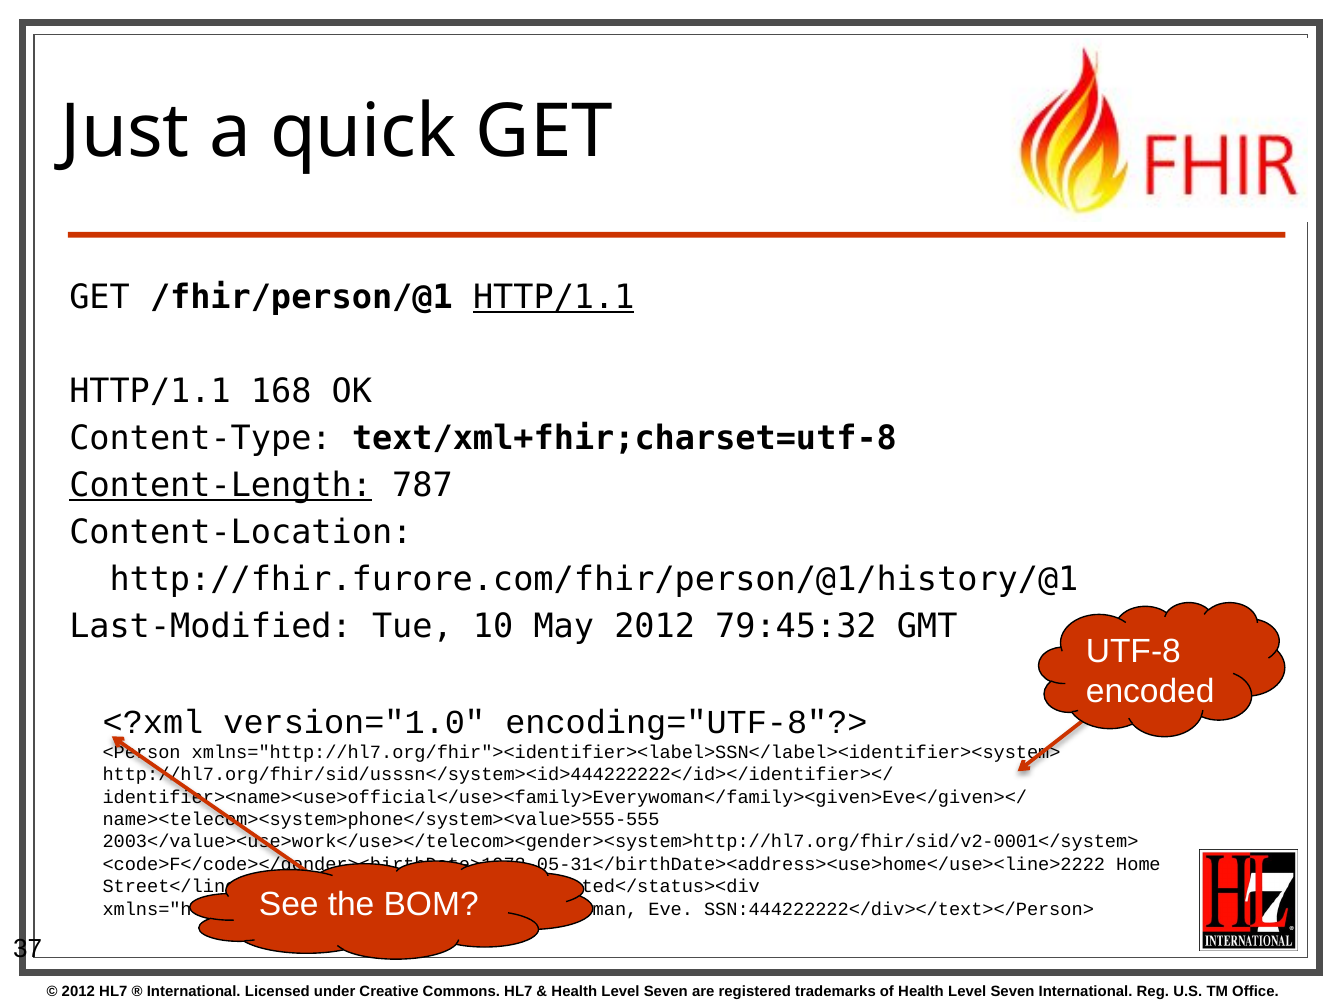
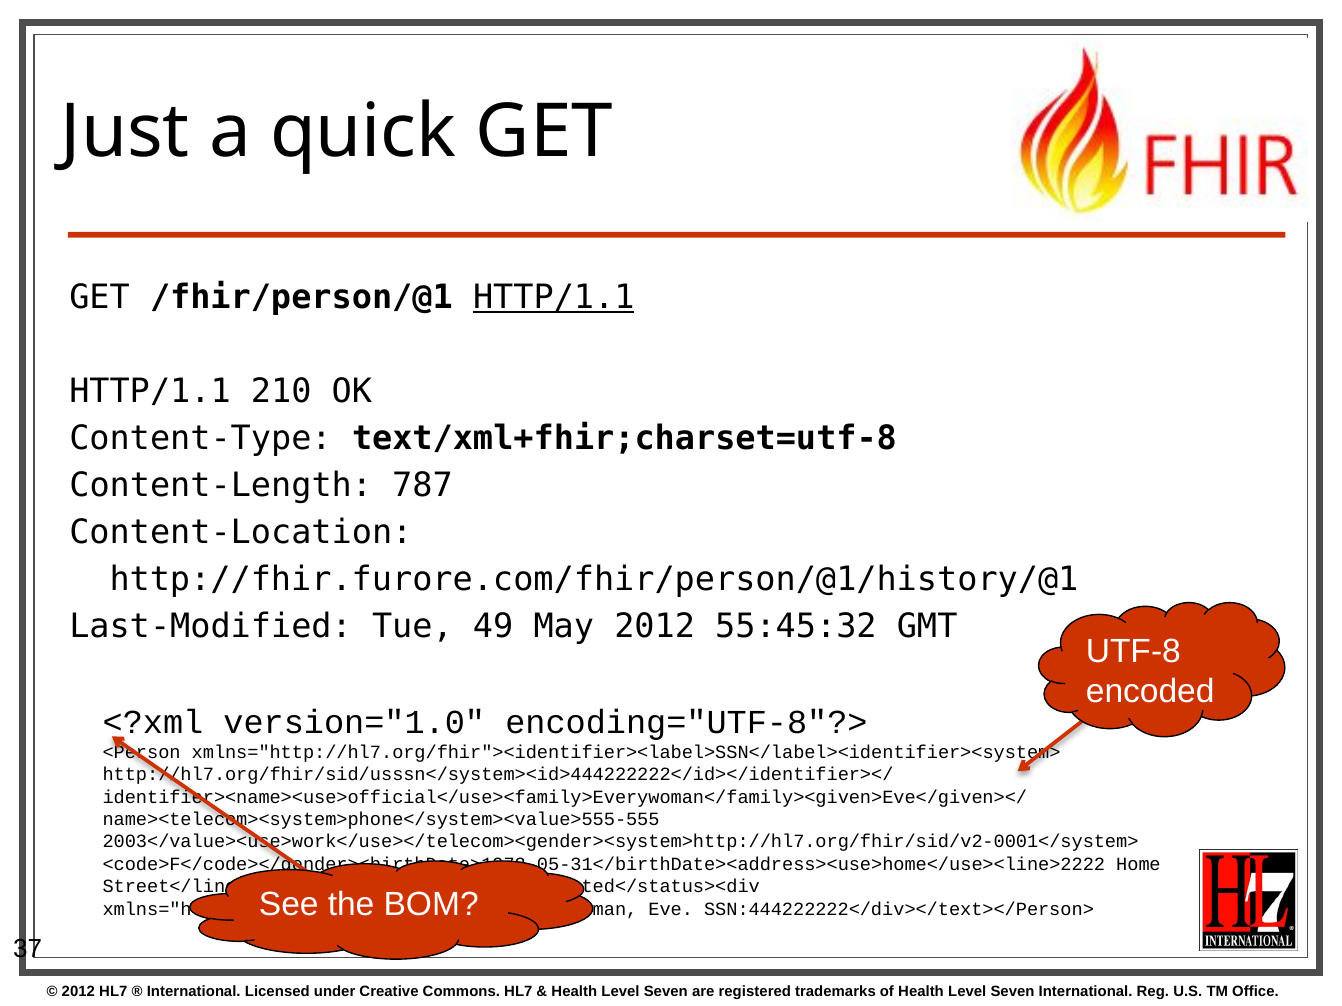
168: 168 -> 210 (281, 392)
Content-Length underline: present -> none (221, 485)
10: 10 -> 49 (493, 626)
79:45:32: 79:45:32 -> 55:45:32 (796, 626)
